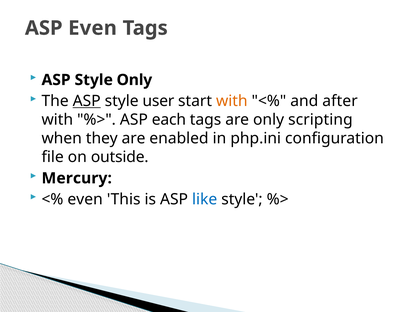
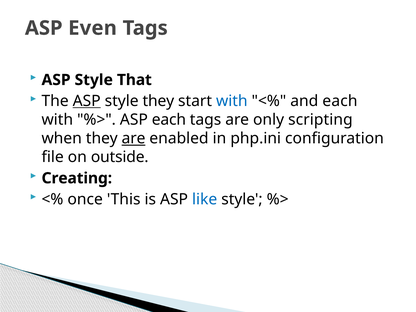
Style Only: Only -> That (134, 80)
style user: user -> they (158, 101)
with colour: orange -> blue (232, 101)
and after: after -> each (340, 101)
are underline: none -> present (134, 138)
Mercury: Mercury -> Creating (77, 178)
even: even -> once (85, 199)
